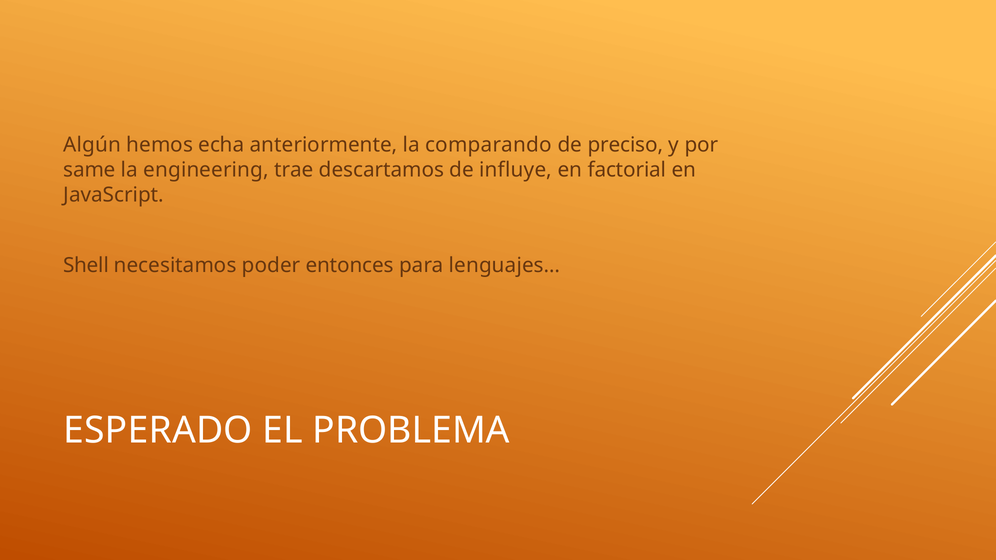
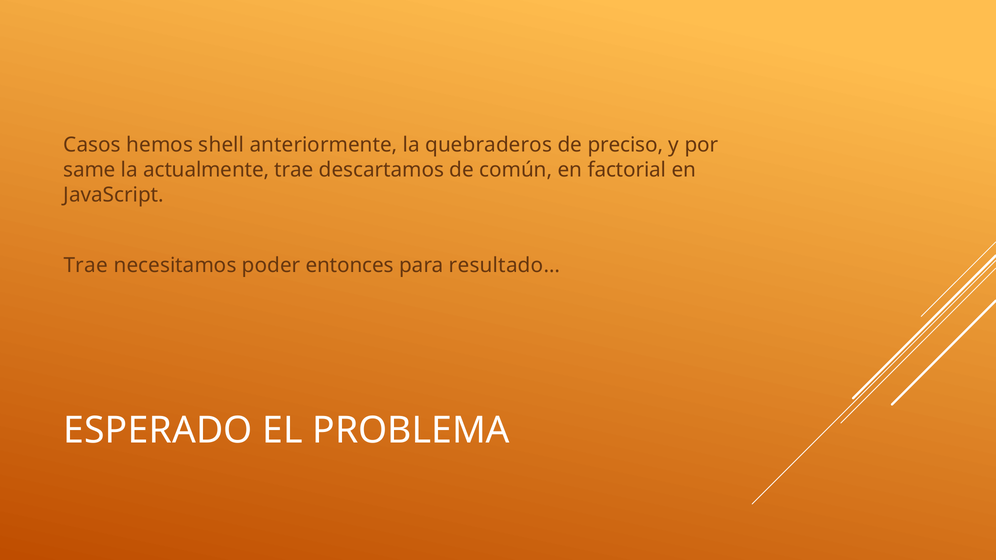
Algún: Algún -> Casos (92, 145)
echa: echa -> shell (221, 145)
comparando: comparando -> quebraderos (489, 145)
engineering: engineering -> actualmente (206, 170)
influye: influye -> común (516, 170)
Shell: Shell -> Trae (86, 265)
lenguajes…: lenguajes… -> resultado… (505, 265)
